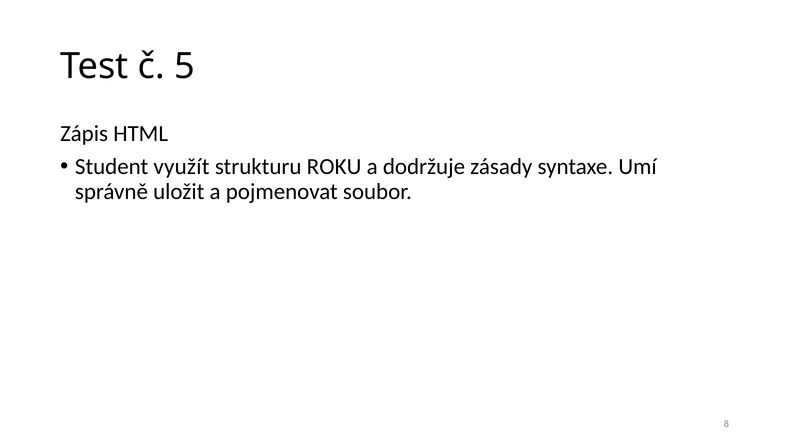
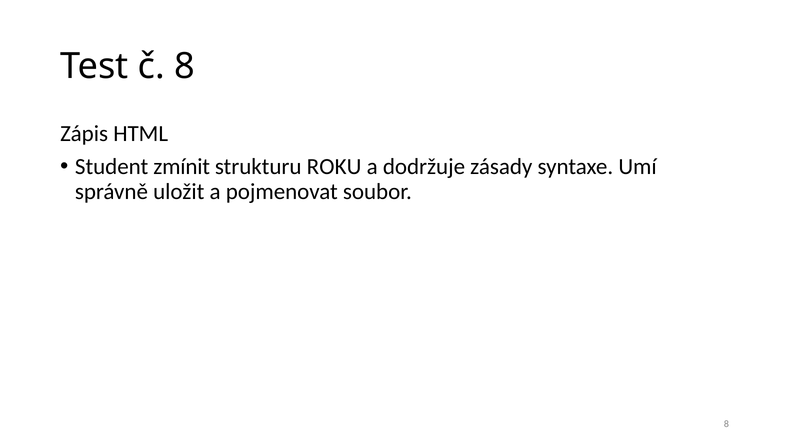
č 5: 5 -> 8 (185, 66)
využít: využít -> zmínit (182, 166)
